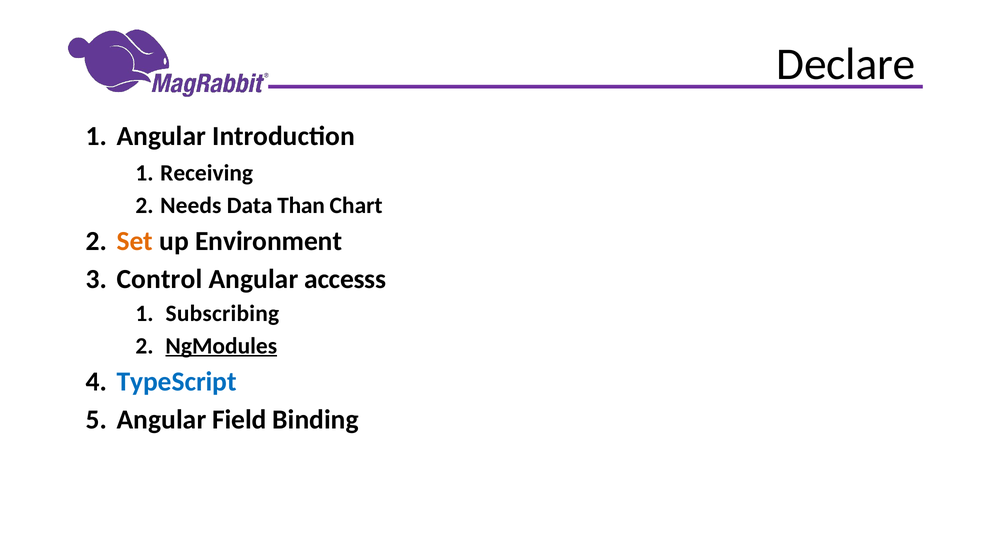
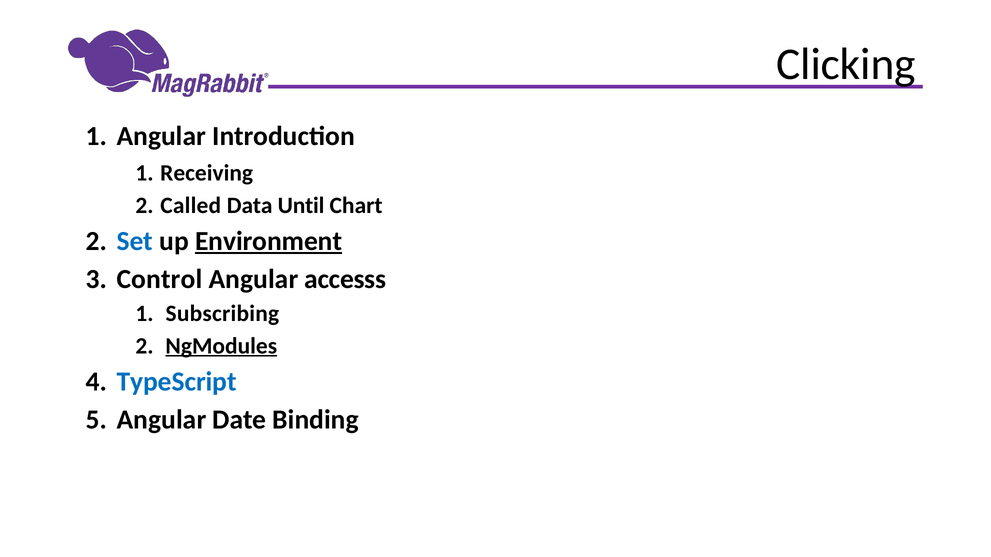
Declare: Declare -> Clicking (846, 64)
Needs: Needs -> Called (191, 206)
Than: Than -> Until (301, 206)
Set colour: orange -> blue (135, 241)
Environment underline: none -> present (269, 241)
Field: Field -> Date (239, 420)
